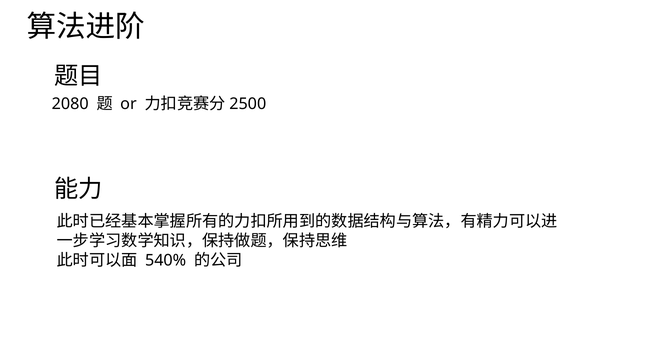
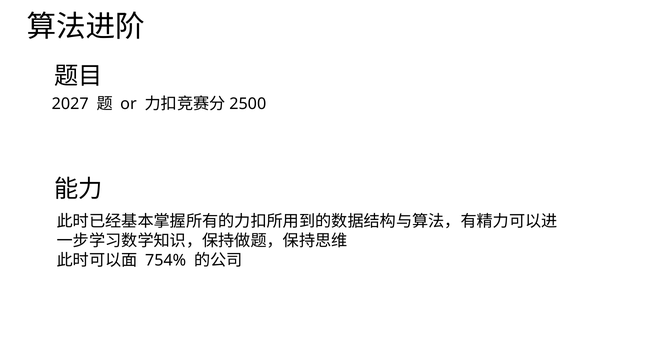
2080: 2080 -> 2027 (70, 104)
540%: 540% -> 754% (166, 261)
